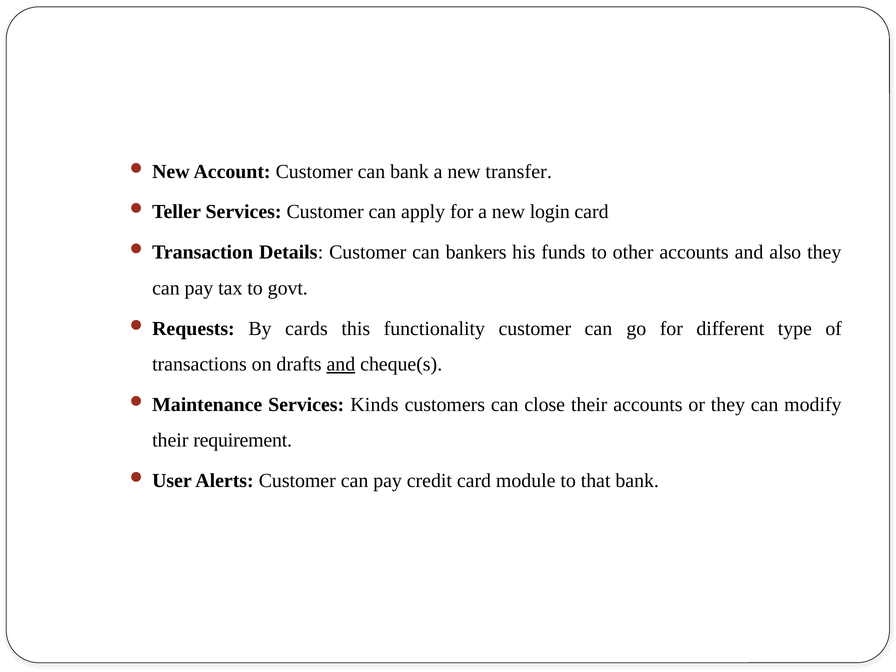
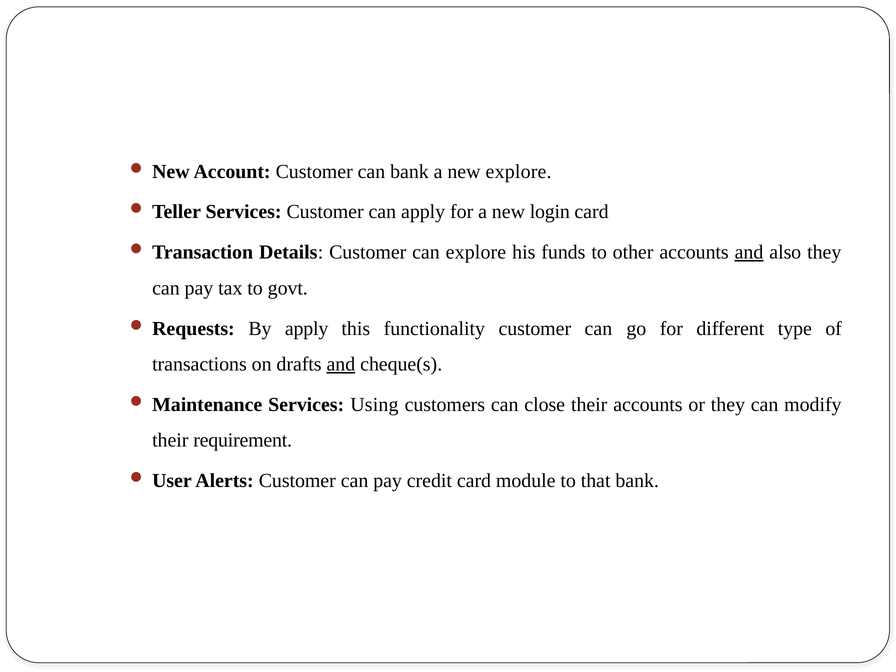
new transfer: transfer -> explore (519, 172)
can bankers: bankers -> explore (476, 252)
and underline: none -> present (749, 252)
By cards: cards -> apply (307, 328)
Kinds: Kinds -> Using (374, 405)
